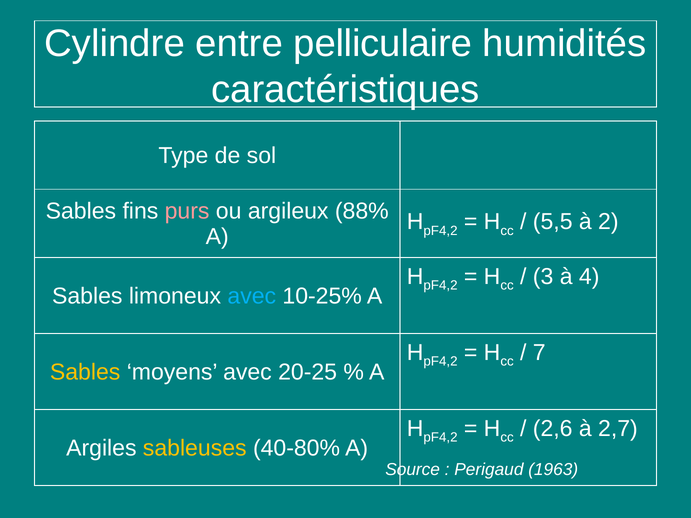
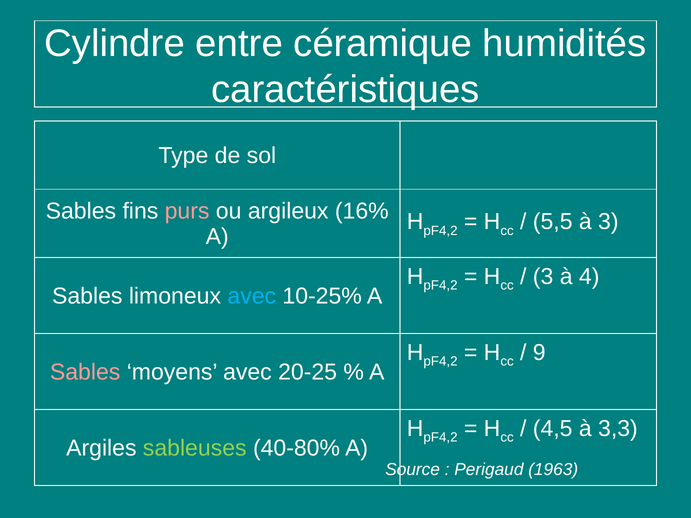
pelliculaire: pelliculaire -> céramique (383, 44)
88%: 88% -> 16% (362, 211)
à 2: 2 -> 3 (608, 222)
7: 7 -> 9 (539, 353)
Sables colour: yellow -> pink (85, 372)
2,6: 2,6 -> 4,5 (553, 429)
2,7: 2,7 -> 3,3 (618, 429)
sableuses colour: yellow -> light green (195, 448)
